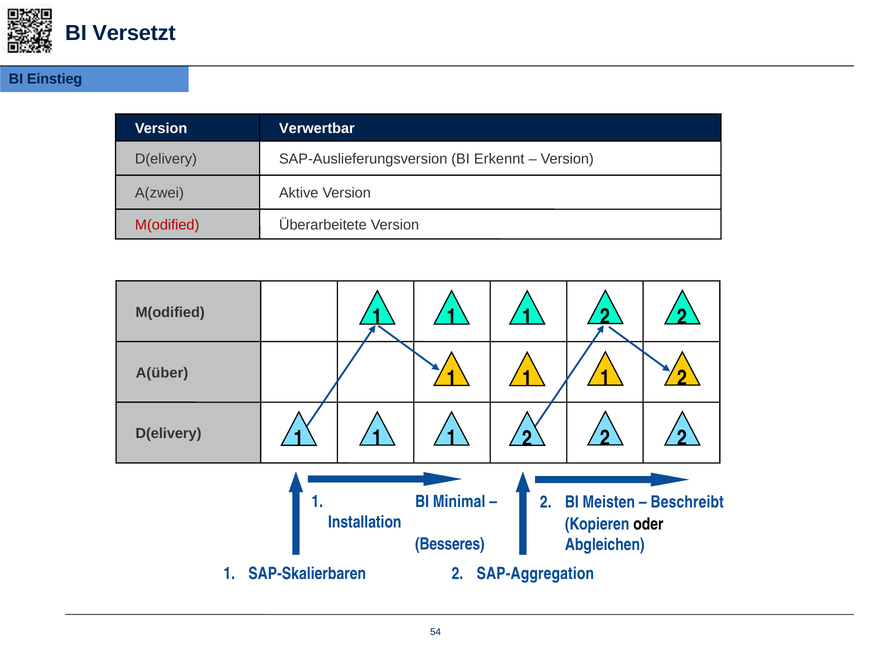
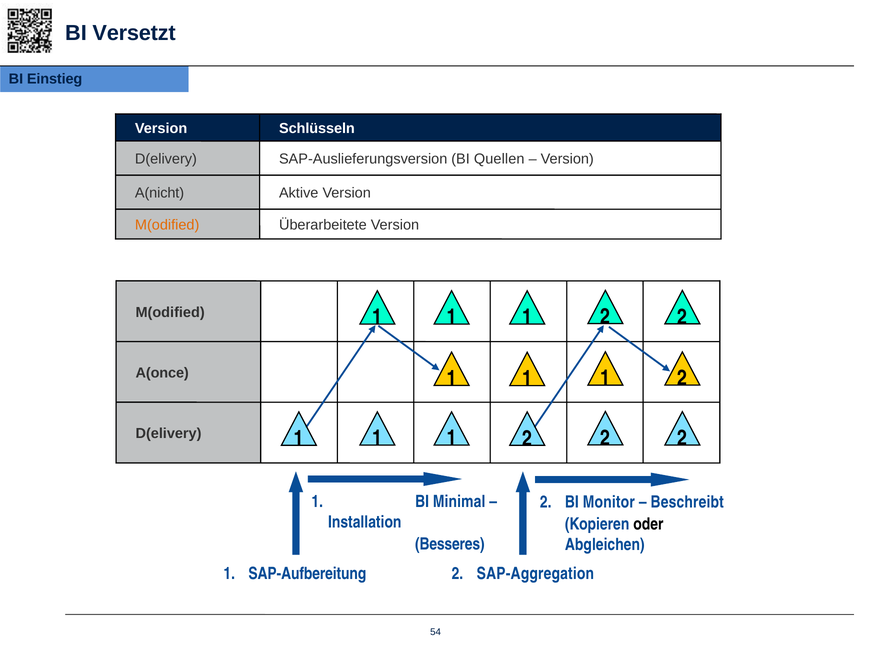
Verwertbar: Verwertbar -> Schlüsseln (317, 129)
Erkennt: Erkennt -> Quellen (499, 159)
A(zwei: A(zwei -> A(nicht (160, 193)
M(odified colour: red -> orange (167, 225)
A(über: A(über -> A(once (162, 373)
Meisten: Meisten -> Monitor (609, 502)
SAP-Skalierbaren: SAP-Skalierbaren -> SAP-Aufbereitung (307, 574)
